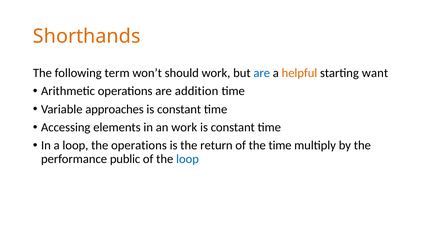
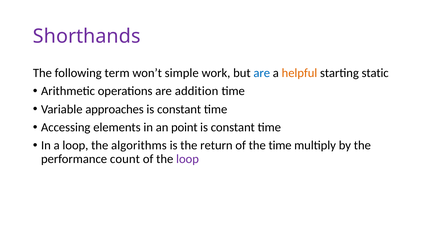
Shorthands colour: orange -> purple (87, 36)
should: should -> simple (182, 73)
want: want -> static (375, 73)
an work: work -> point (184, 127)
the operations: operations -> algorithms (139, 145)
public: public -> count (125, 159)
loop colour: blue -> purple (188, 159)
